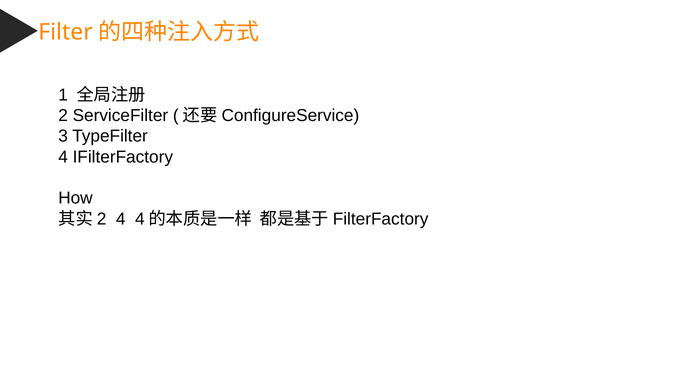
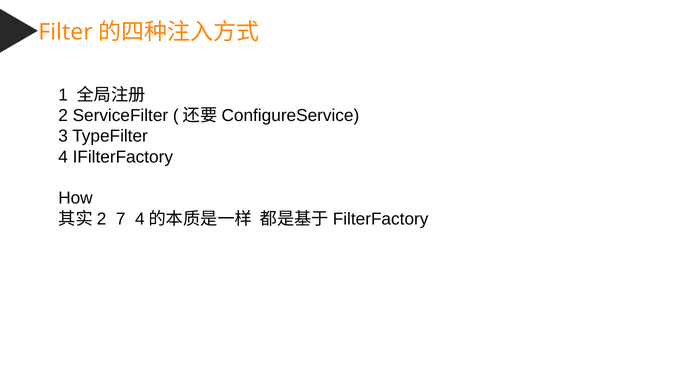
4: 4 -> 7 (121, 219)
